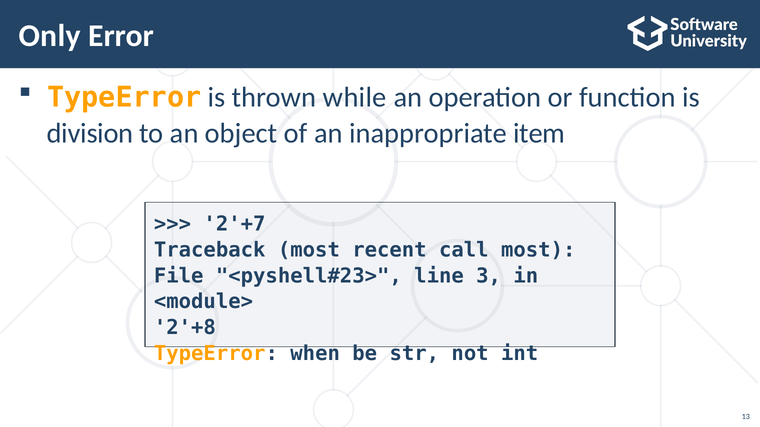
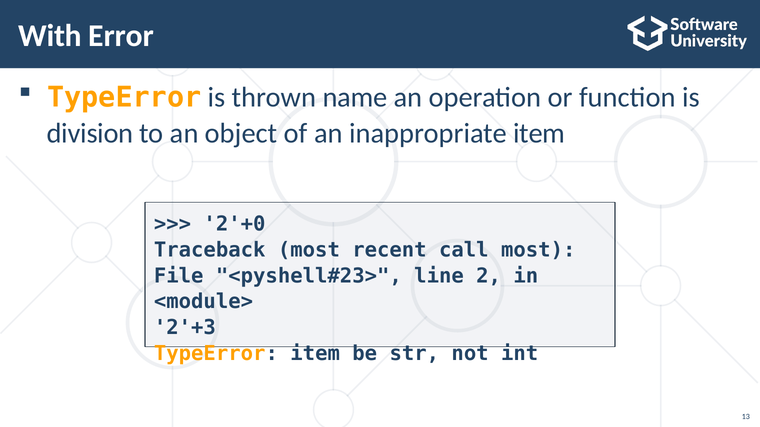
Only: Only -> With (50, 36)
while: while -> name (355, 98)
2'+7: 2'+7 -> 2'+0 (234, 224)
3: 3 -> 2 (489, 276)
2'+8: 2'+8 -> 2'+3 (185, 328)
TypeError when: when -> item (315, 354)
